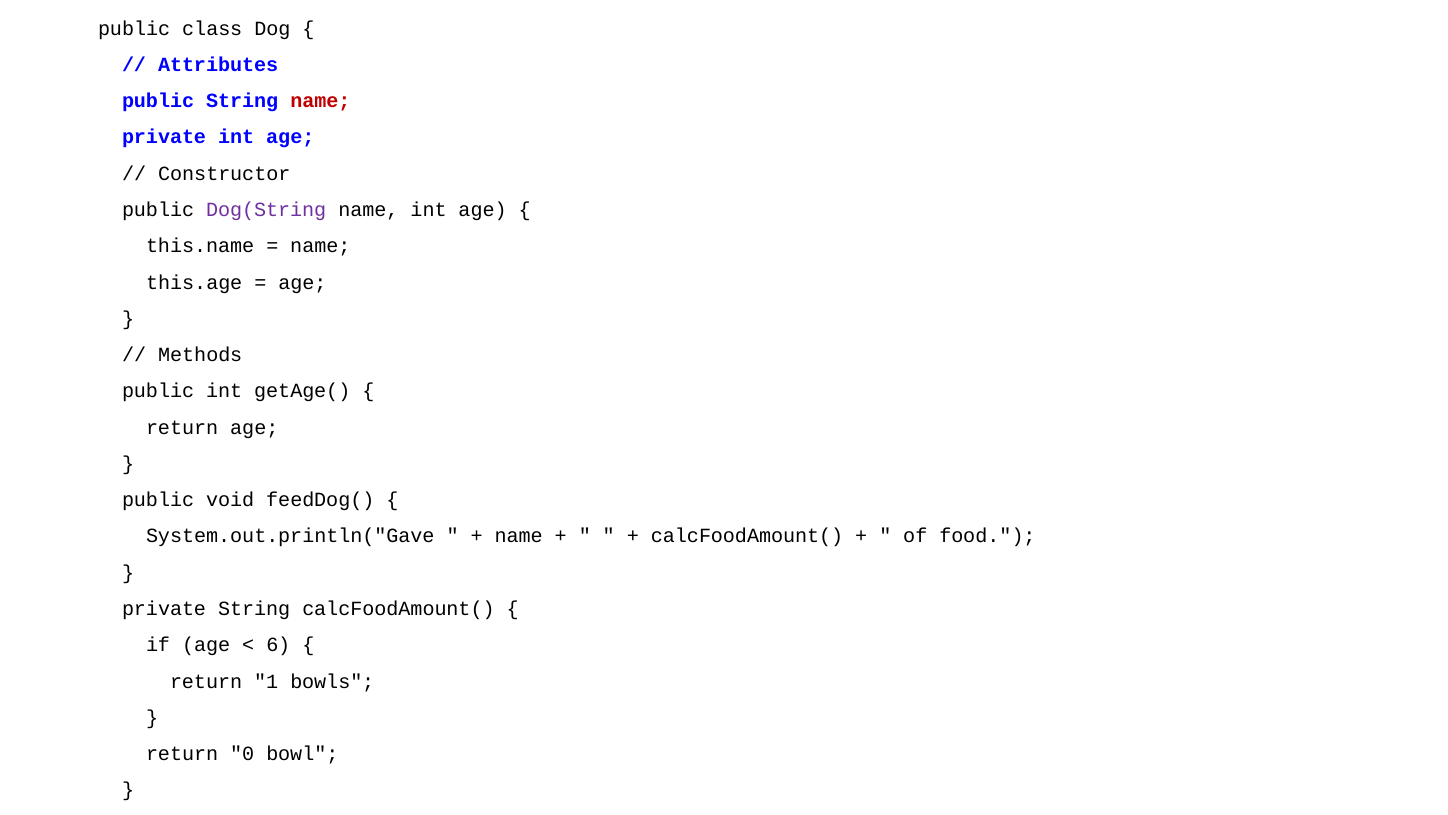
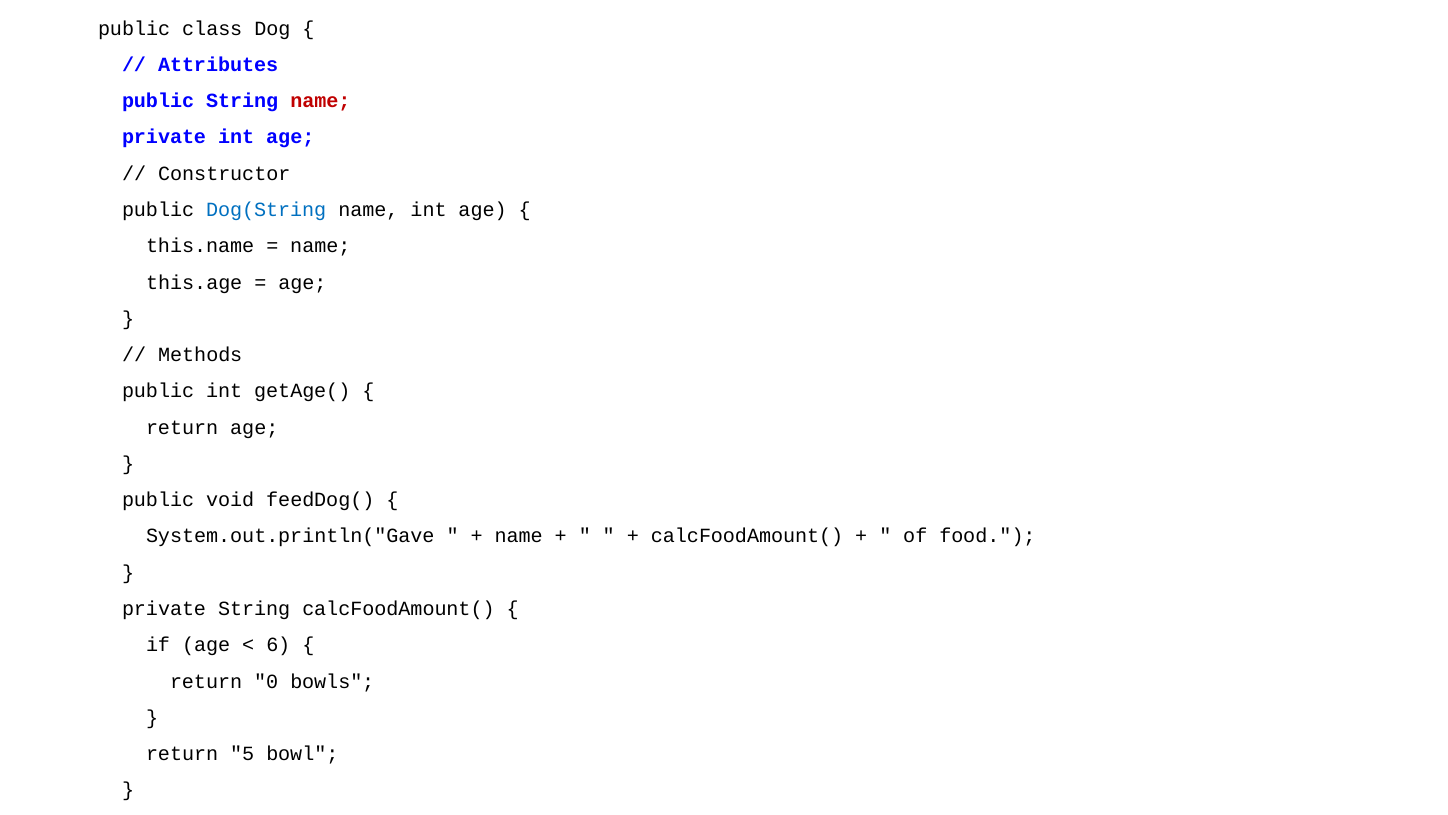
Dog(String colour: purple -> blue (266, 210)
1: 1 -> 0 (266, 681)
0: 0 -> 5 (242, 754)
